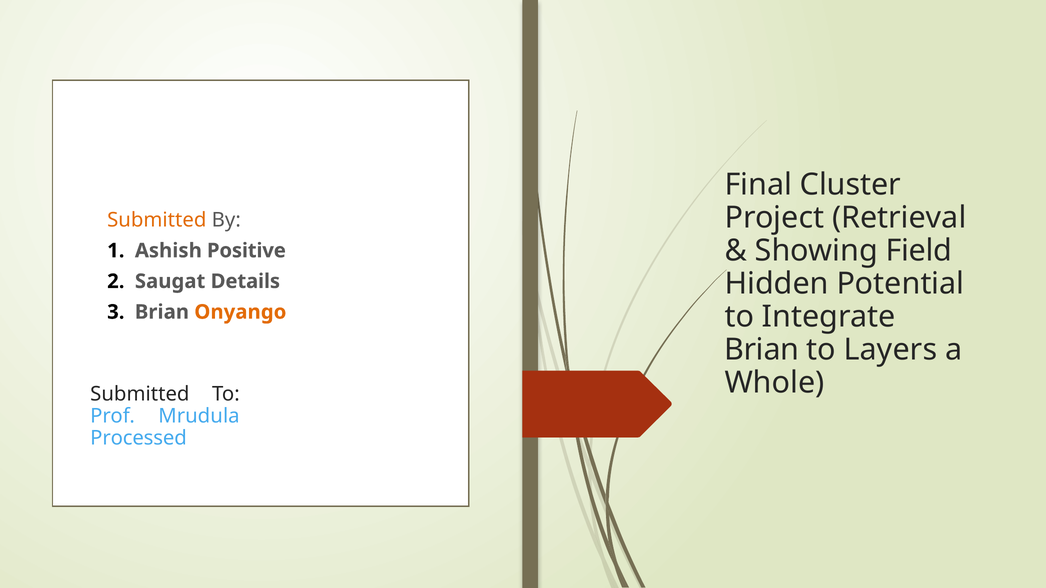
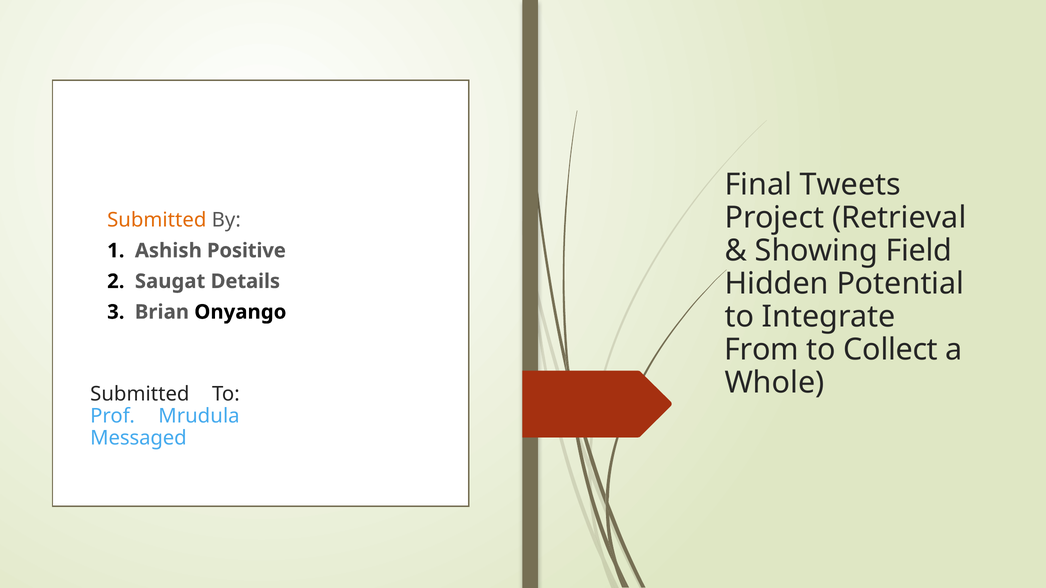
Cluster: Cluster -> Tweets (850, 185)
Onyango colour: orange -> black (240, 312)
Brian: Brian -> From (762, 350)
Layers: Layers -> Collect (891, 350)
Processed: Processed -> Messaged (138, 438)
